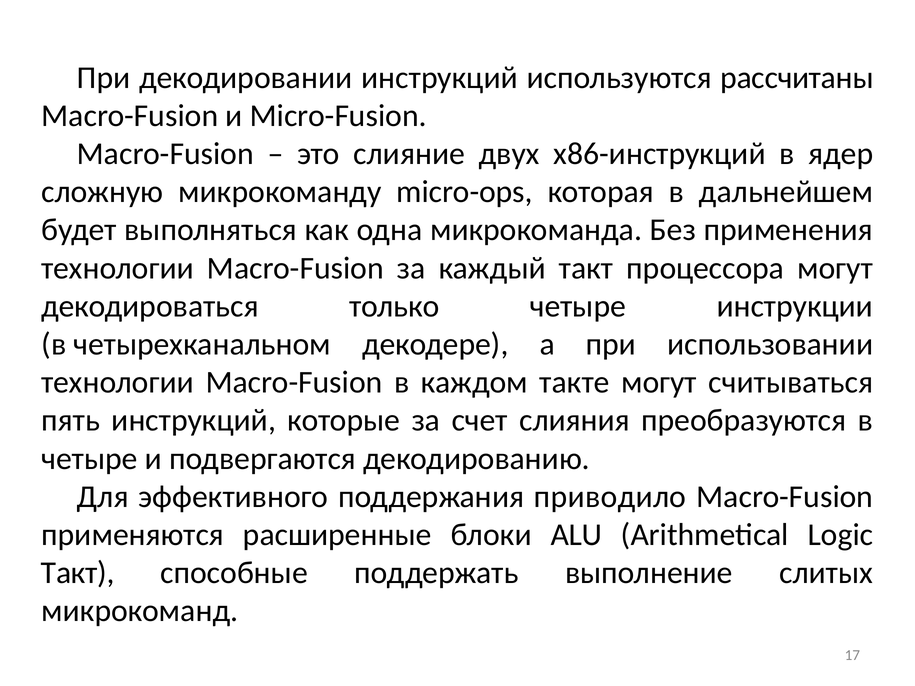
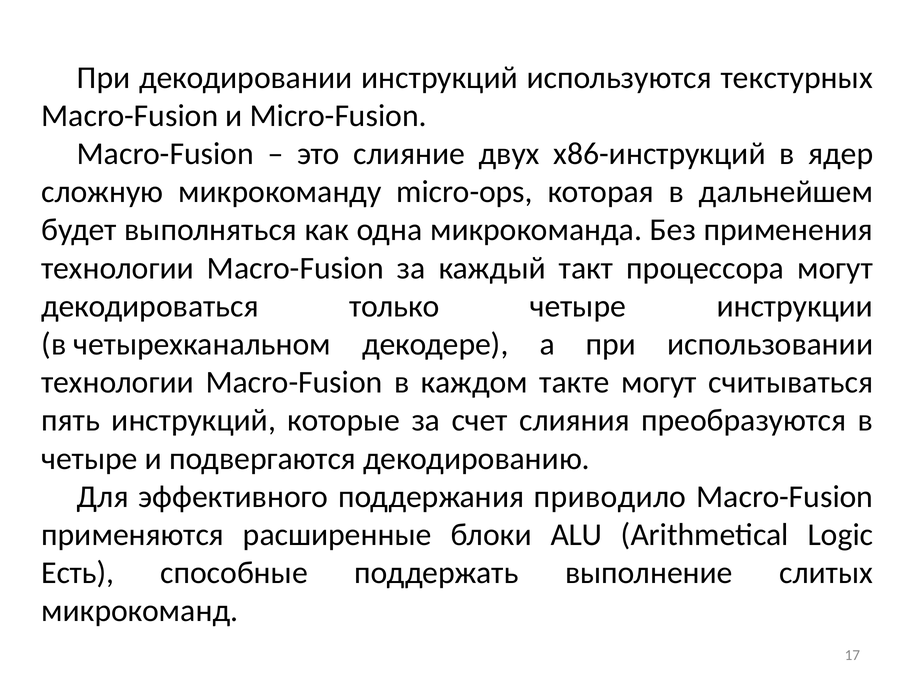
рассчитаны: рассчитаны -> текстурных (797, 78)
Такт: Такт -> Есть (78, 573)
